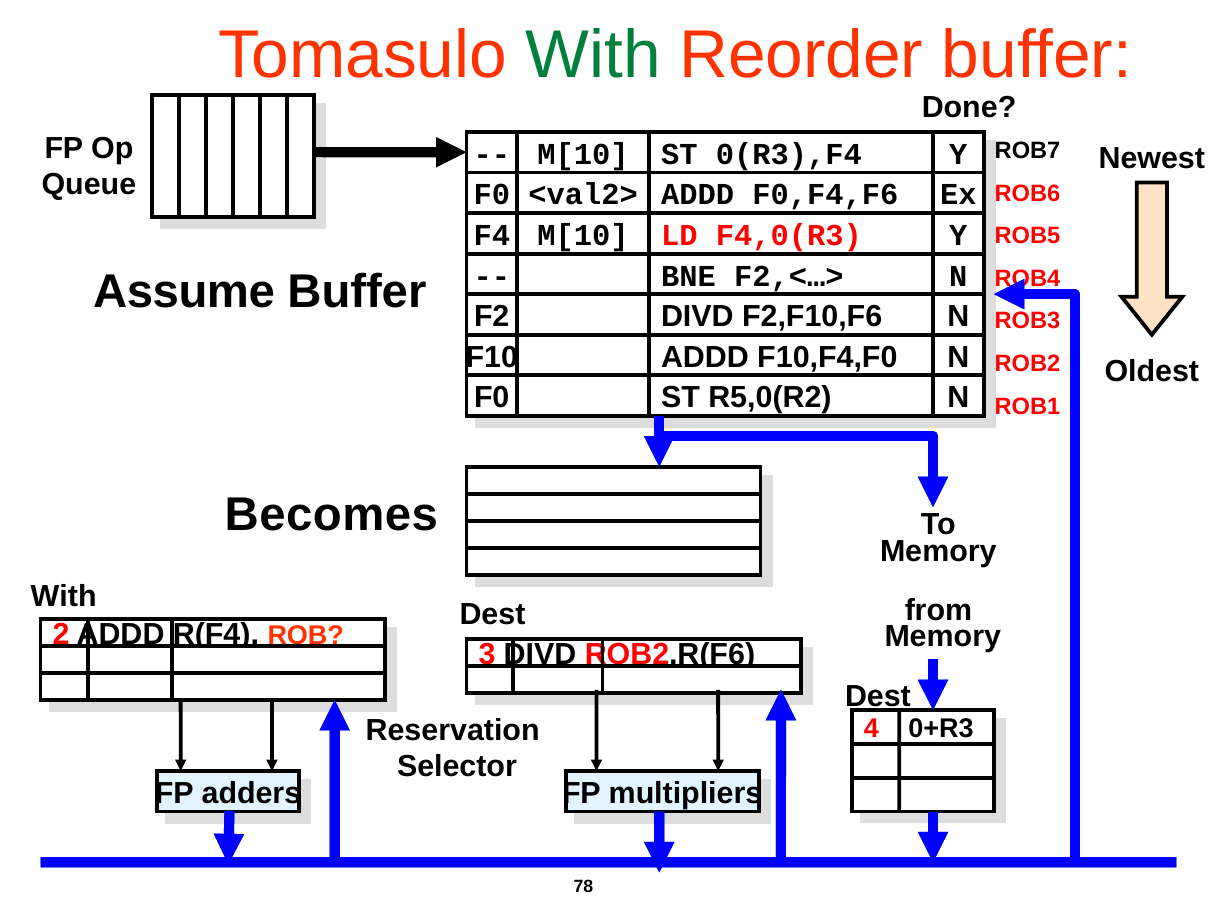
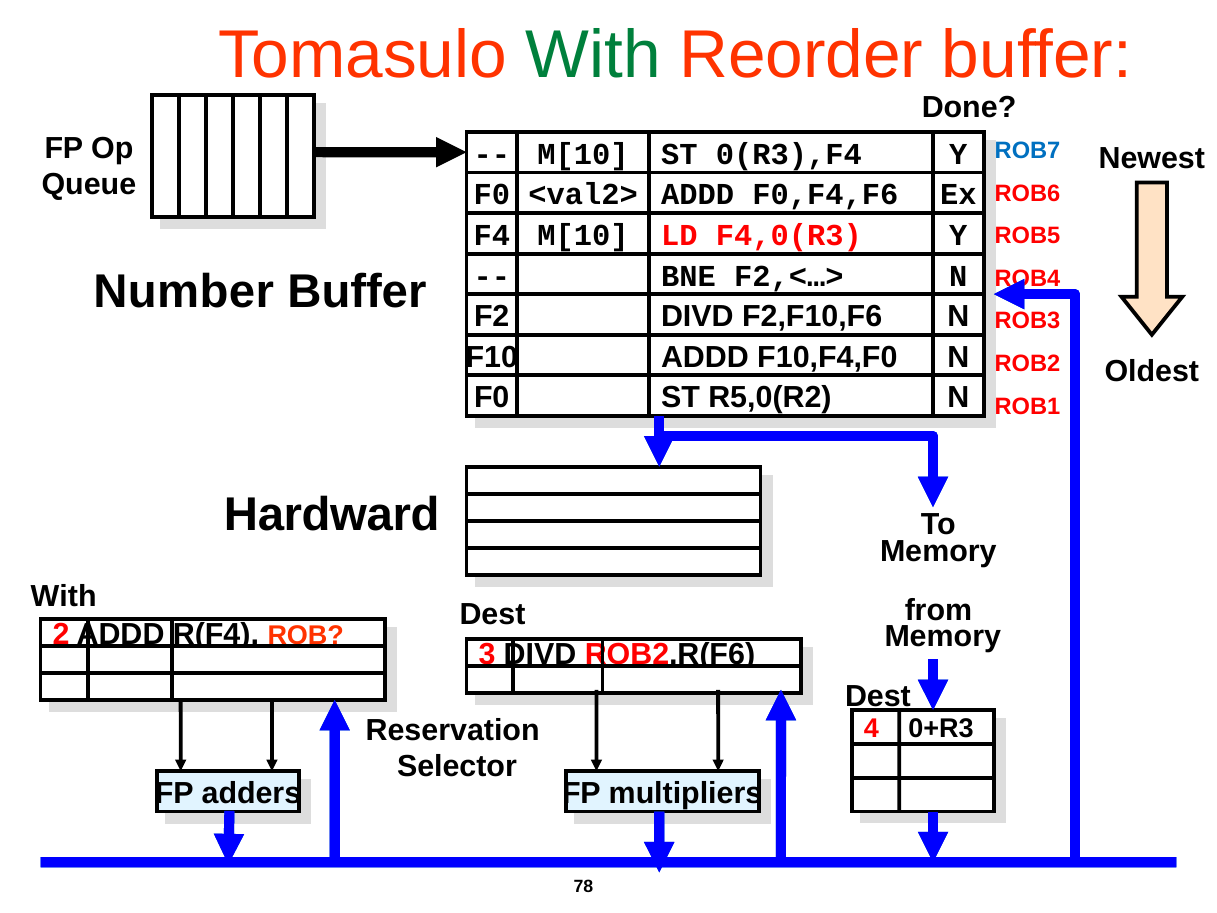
ROB7 colour: black -> blue (1028, 150)
Assume: Assume -> Number (184, 291)
Becomes: Becomes -> Hardward (332, 514)
